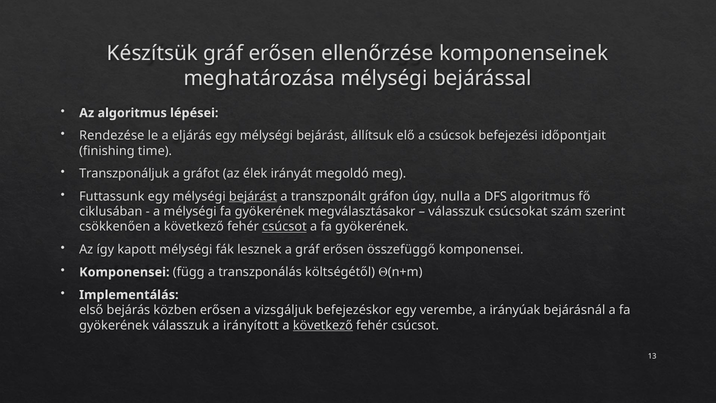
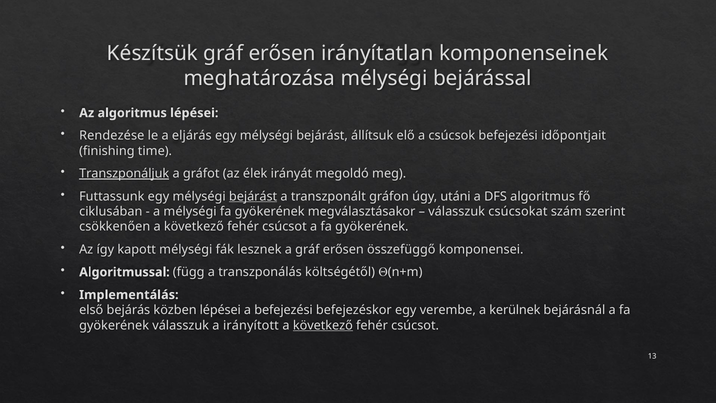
ellenőrzése: ellenőrzése -> irányítatlan (377, 53)
Transzponáljuk underline: none -> present (124, 174)
nulla: nulla -> utáni (456, 196)
csúcsot underline: present -> none (284, 227)
Komponensei: Komponensei -> Algoritmussal (124, 272)
közben erősen: erősen -> lépései (220, 310)
a vizsgáljuk: vizsgáljuk -> befejezési (284, 310)
irányúak: irányúak -> kerülnek (515, 310)
